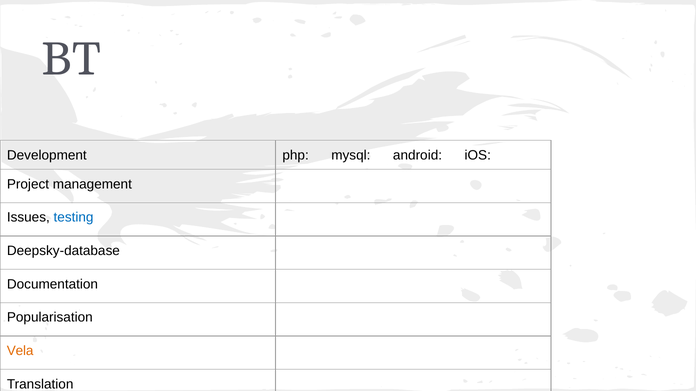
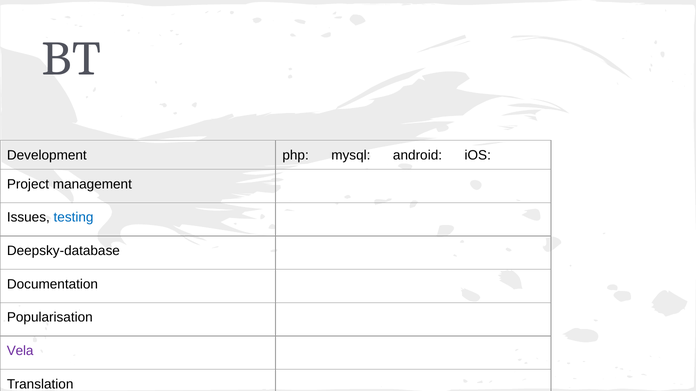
Vela colour: orange -> purple (20, 351)
